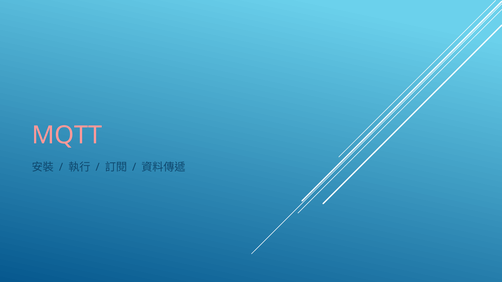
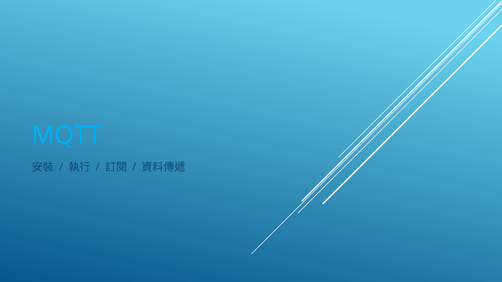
MQTT colour: pink -> light blue (67, 135)
